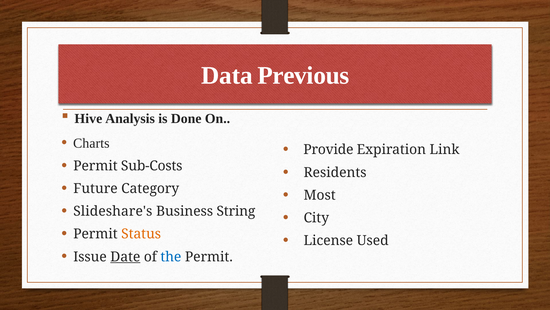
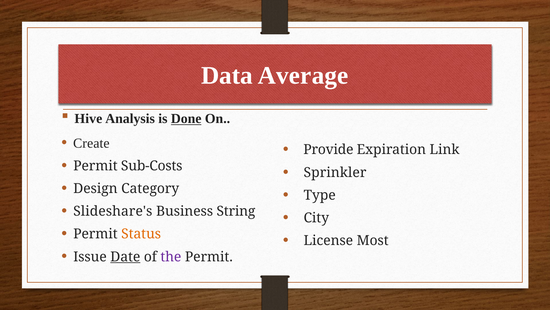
Previous: Previous -> Average (303, 75)
Done underline: none -> present (186, 119)
Charts: Charts -> Create (91, 143)
Residents: Residents -> Sprinkler (335, 172)
Future: Future -> Design (95, 188)
Most: Most -> Type (320, 195)
Used: Used -> Most (373, 240)
the colour: blue -> purple (171, 256)
